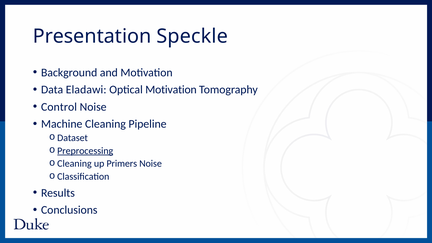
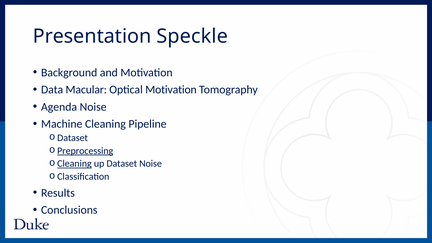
Eladawi: Eladawi -> Macular (86, 90)
Control: Control -> Agenda (59, 107)
Cleaning underline: none -> present (74, 164)
up Primers: Primers -> Dataset (122, 164)
